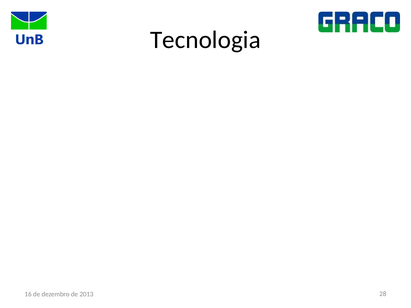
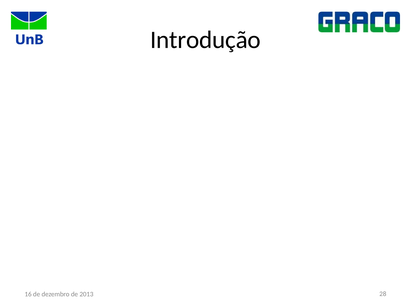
Tecnologia: Tecnologia -> Introdução (205, 40)
